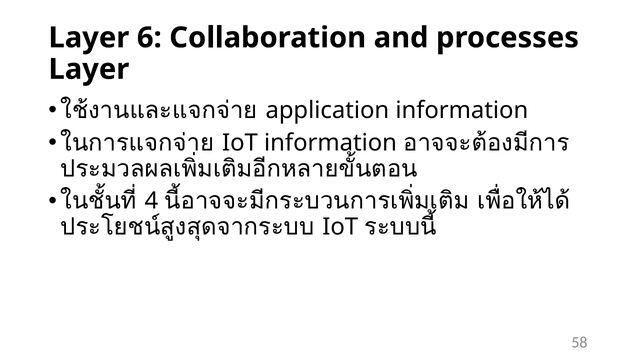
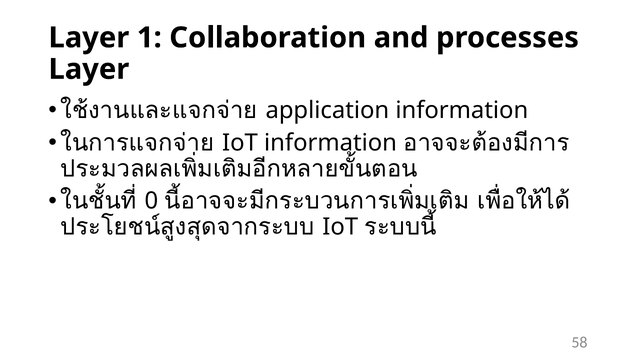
6: 6 -> 1 (149, 38)
4: 4 -> 0 (151, 201)
